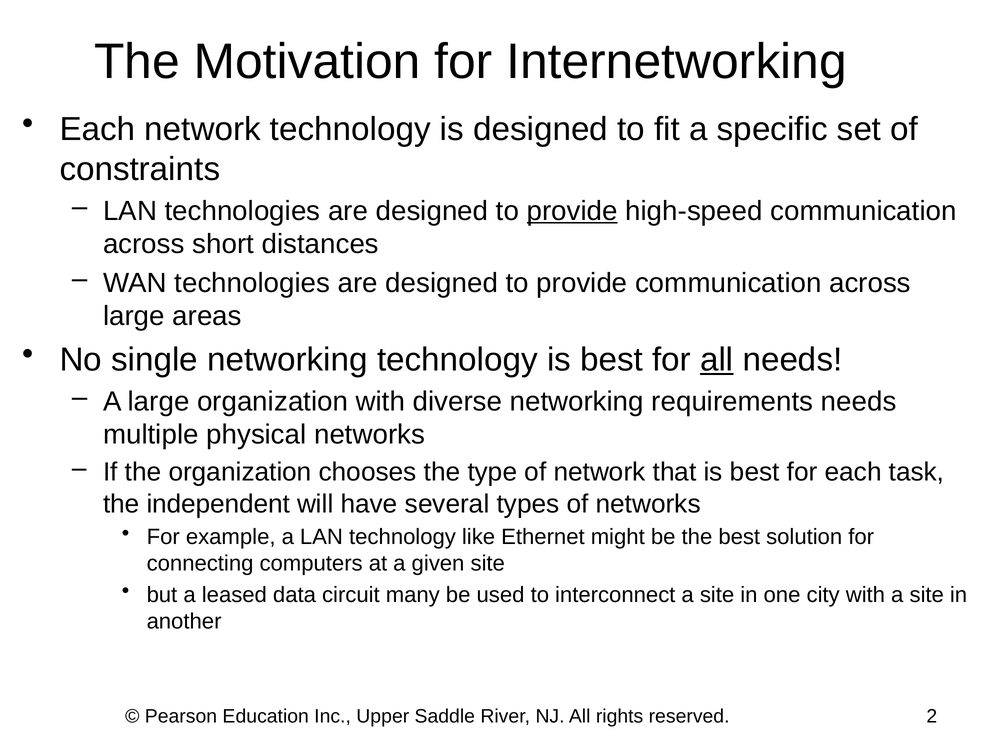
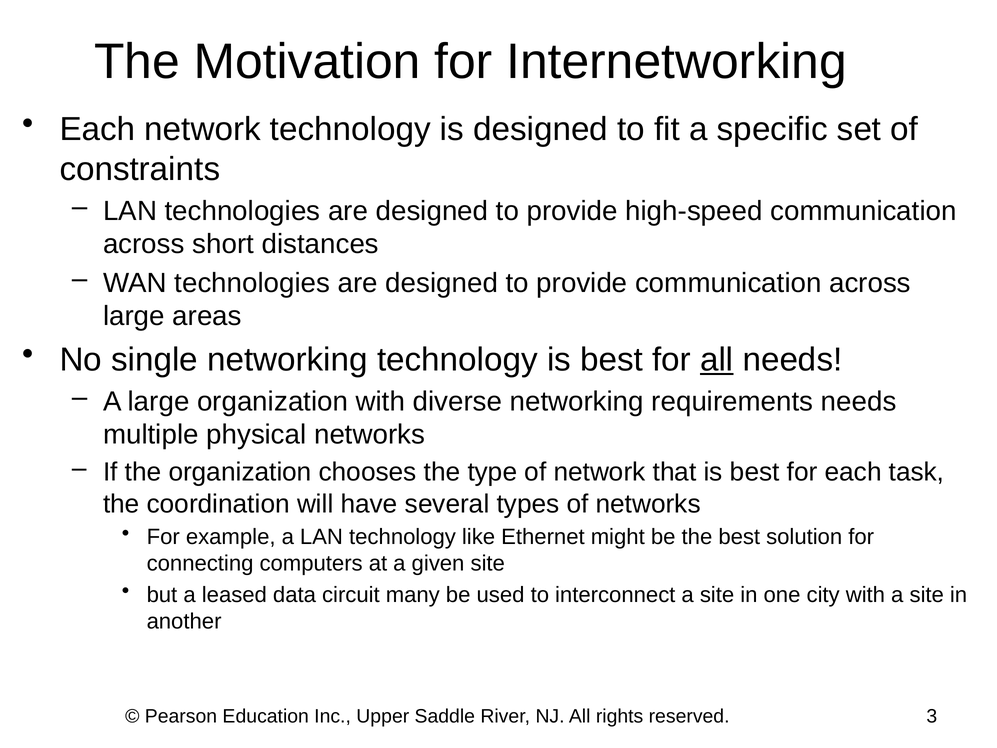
provide underline: present -> none (572, 211)
independent: independent -> coordination (218, 504)
2: 2 -> 3 (932, 716)
